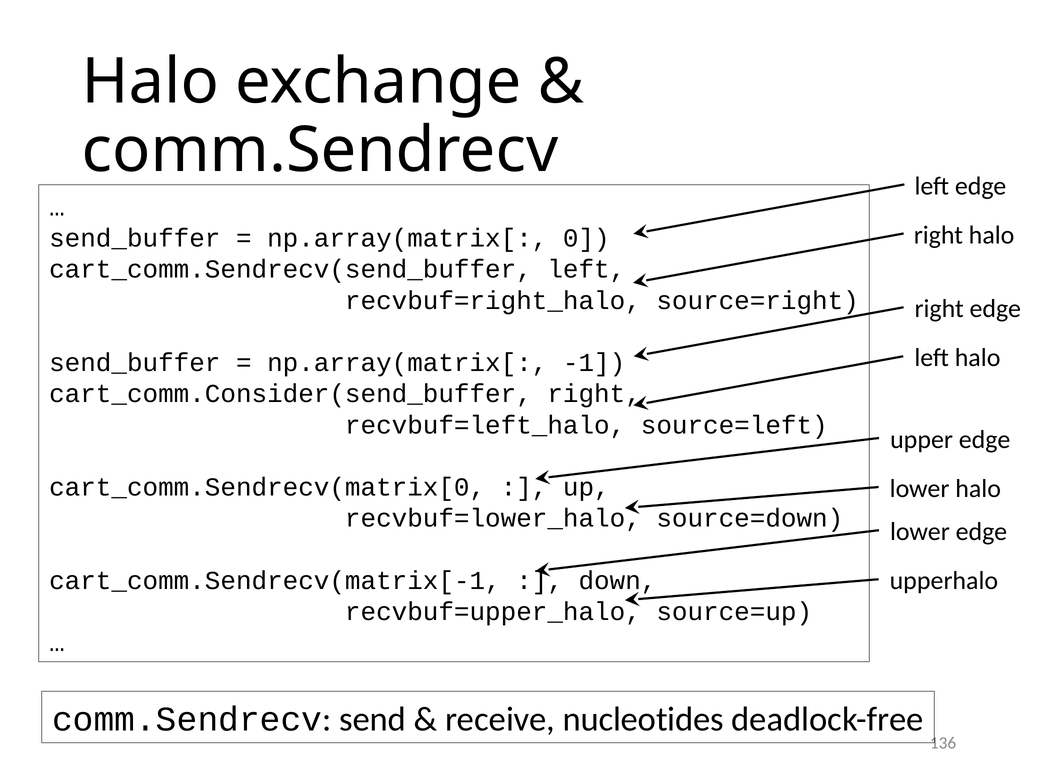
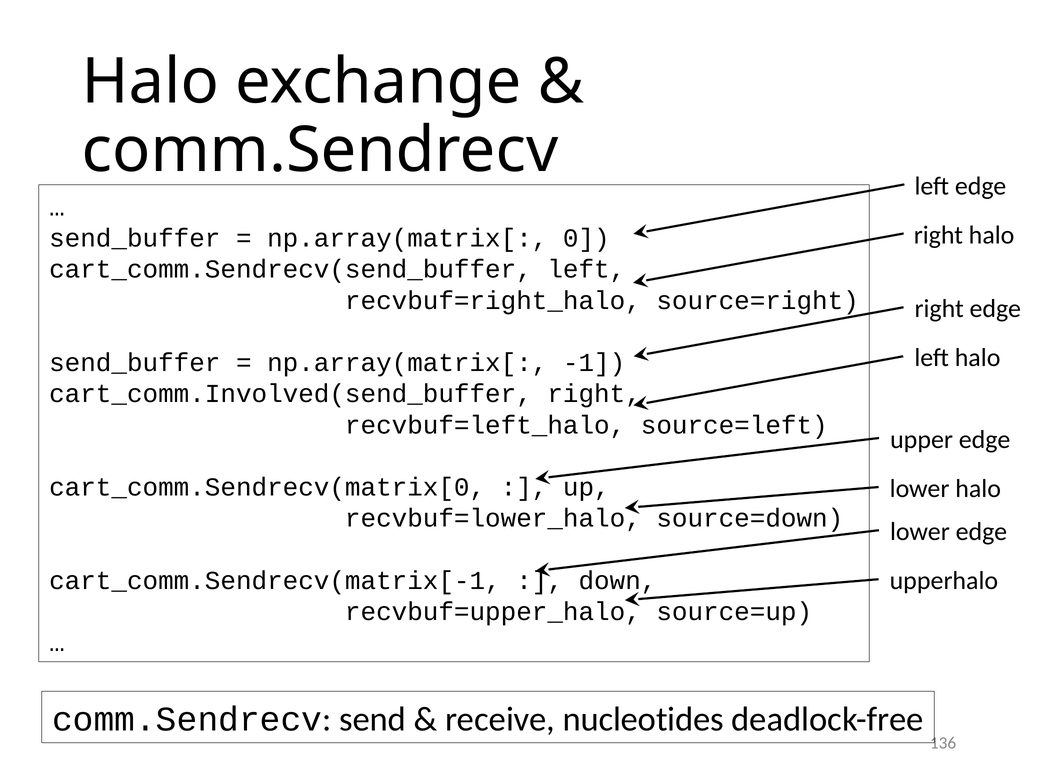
cart_comm.Consider(send_buffer: cart_comm.Consider(send_buffer -> cart_comm.Involved(send_buffer (290, 394)
